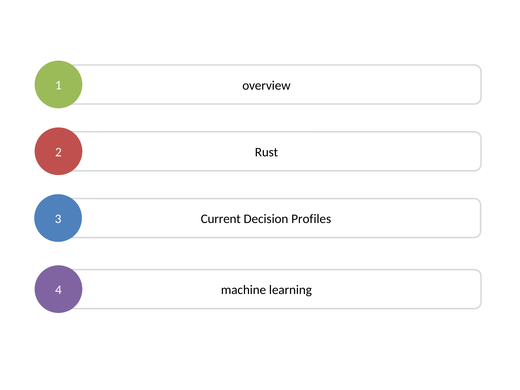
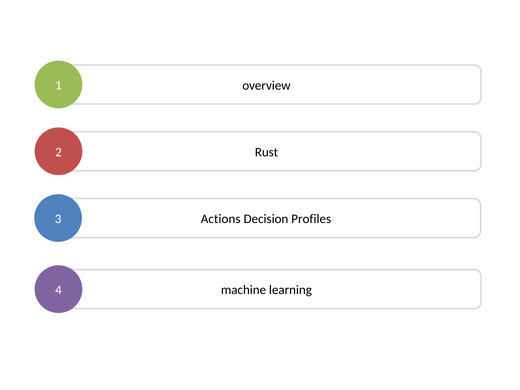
Current: Current -> Actions (221, 219)
